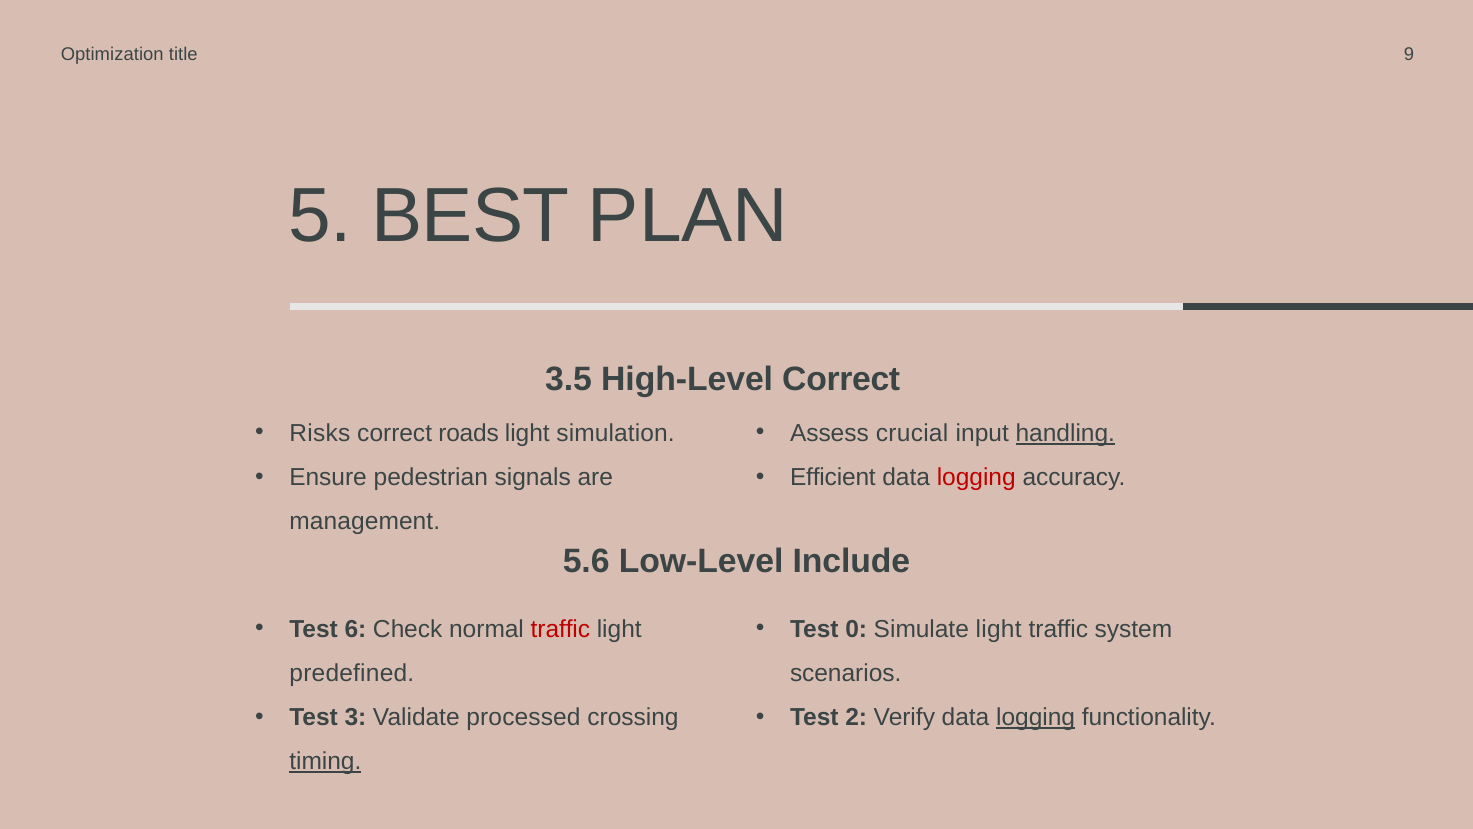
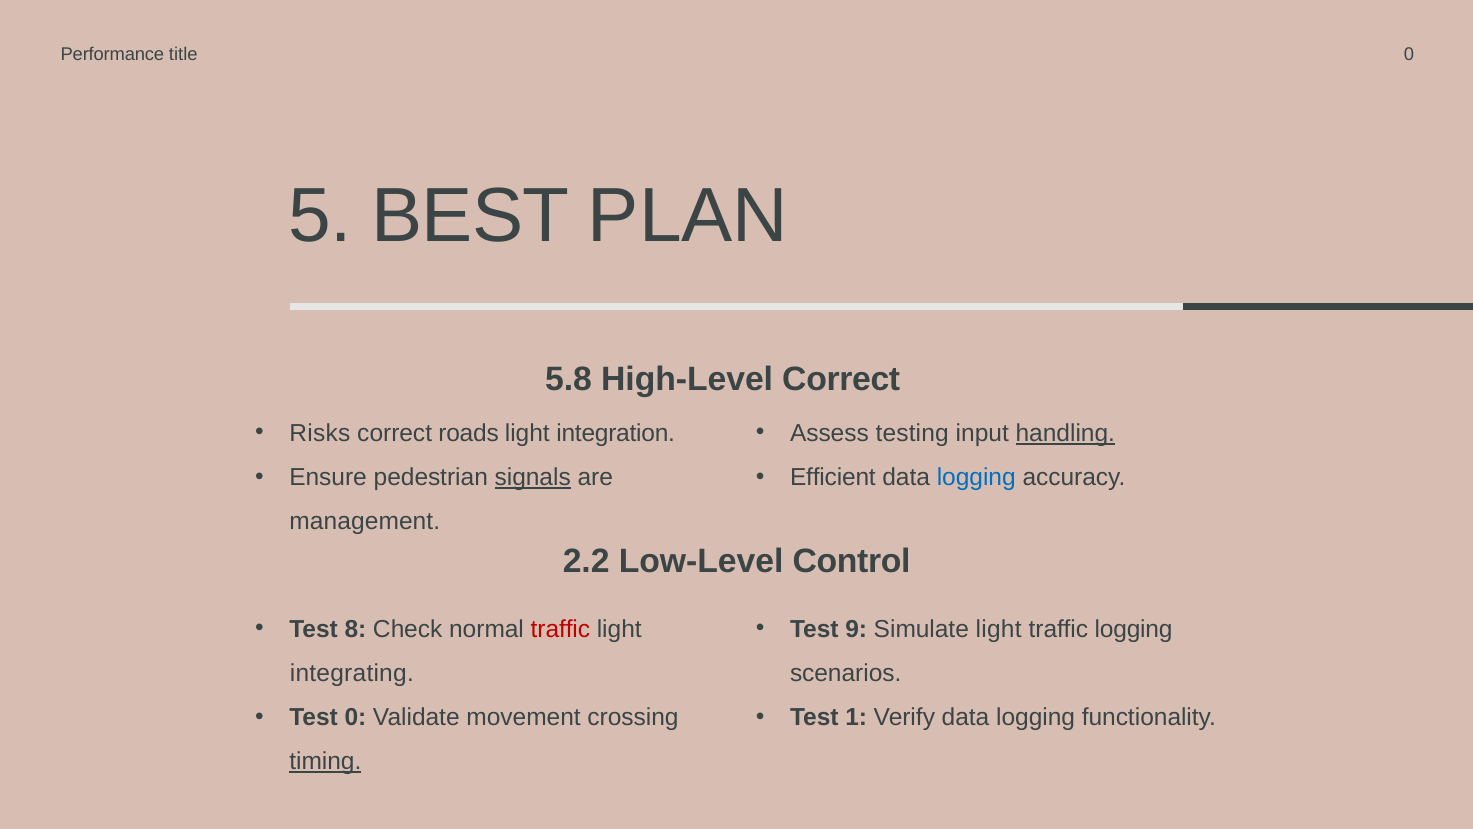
Optimization: Optimization -> Performance (112, 54)
title 9: 9 -> 0 (1409, 54)
3.5: 3.5 -> 5.8 (568, 379)
simulation: simulation -> integration (616, 433)
crucial: crucial -> testing (912, 433)
signals underline: none -> present (533, 477)
logging colour: red -> blue (976, 477)
5.6: 5.6 -> 2.2 (586, 561)
Include: Include -> Control (851, 561)
6: 6 -> 8 (355, 629)
0: 0 -> 9 (856, 629)
traffic system: system -> logging (1134, 629)
predefined: predefined -> integrating (352, 673)
Test 3: 3 -> 0 (355, 717)
processed: processed -> movement (524, 717)
2: 2 -> 1 (856, 717)
logging underline: present -> none (1036, 717)
